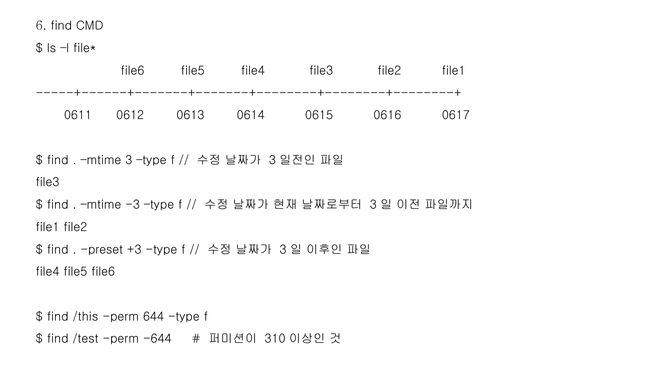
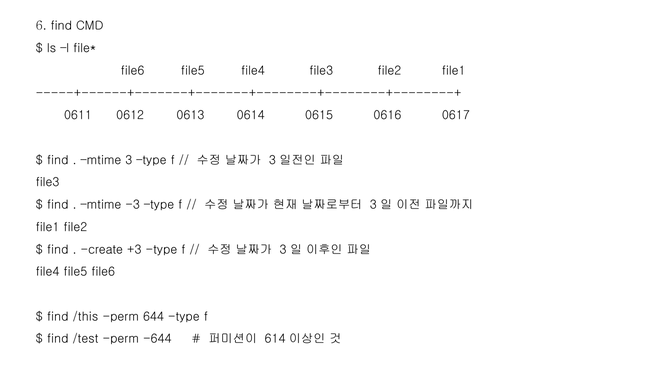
preset: preset -> create (102, 250)
310: 310 -> 614 (275, 339)
